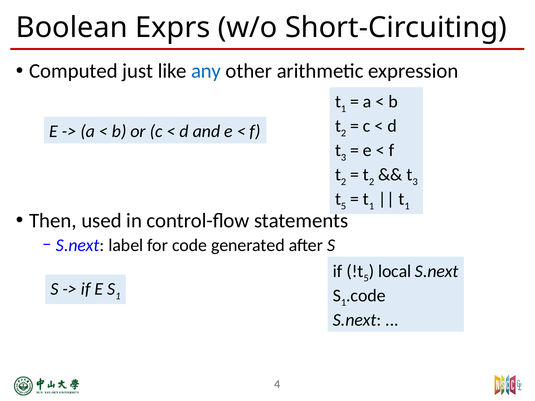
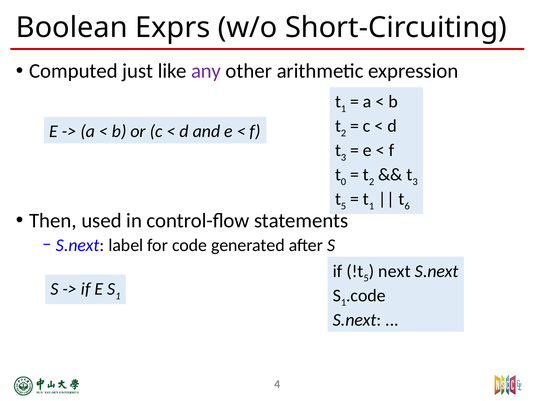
any colour: blue -> purple (206, 71)
2: 2 -> 0 (343, 182)
1: 1 -> 6 (407, 206)
local: local -> next (394, 271)
